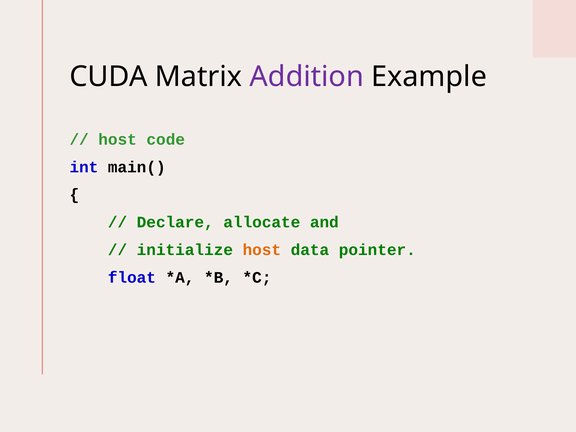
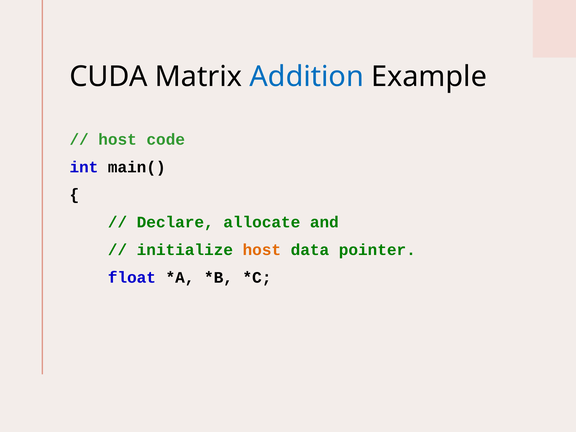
Addition colour: purple -> blue (307, 77)
